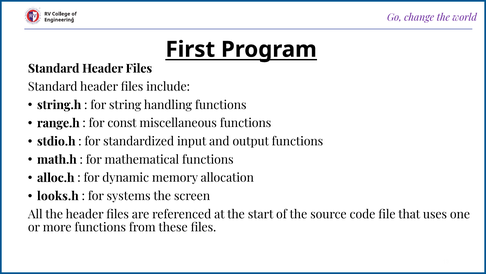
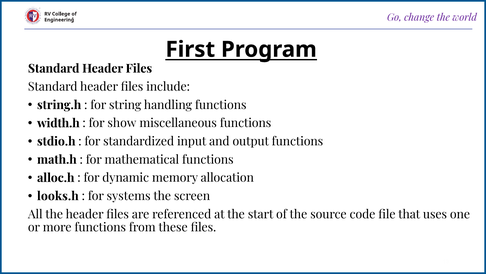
range.h: range.h -> width.h (58, 123)
const: const -> show (122, 123)
